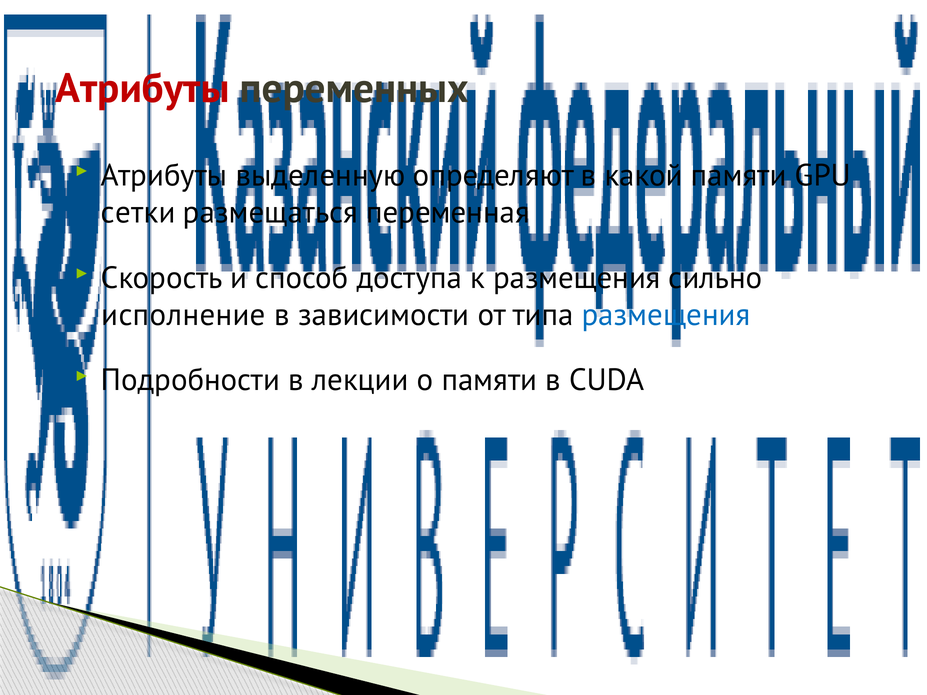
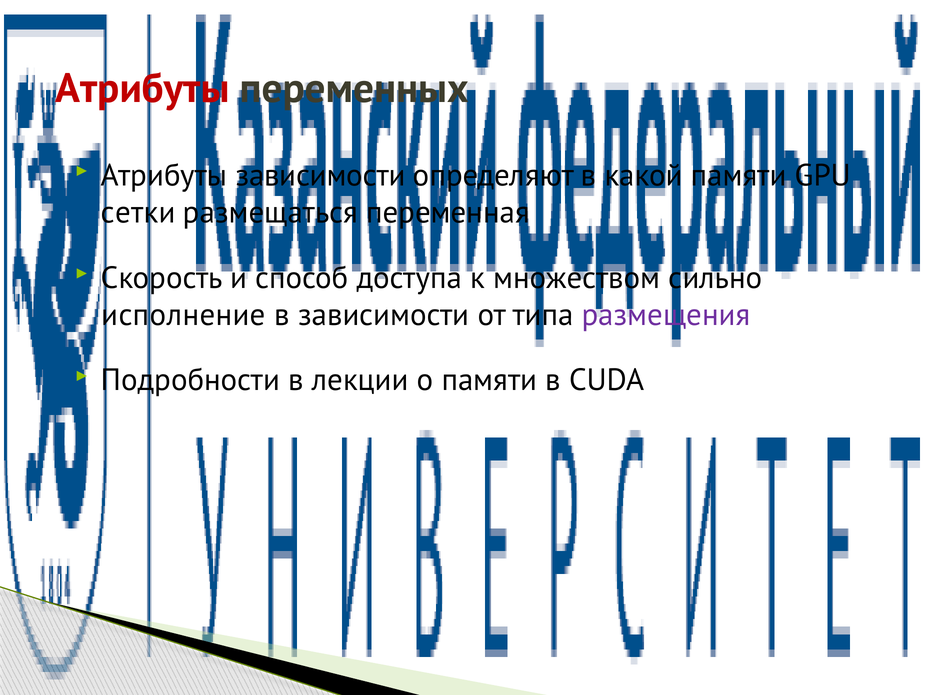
Атрибуты выделенную: выделенную -> зависимости (321, 175)
к размещения: размещения -> множеством (577, 278)
размещения colour: blue -> purple (666, 315)
